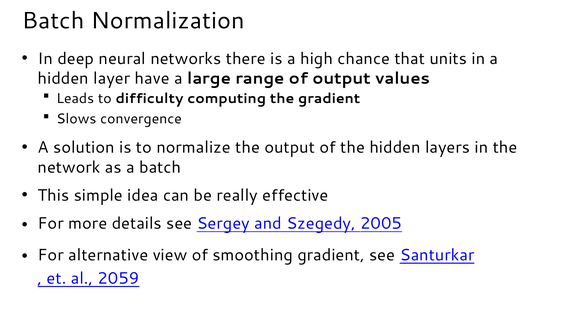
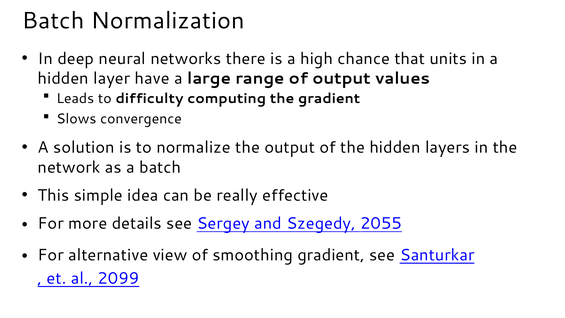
2005: 2005 -> 2055 (381, 223)
2059: 2059 -> 2099 (118, 278)
